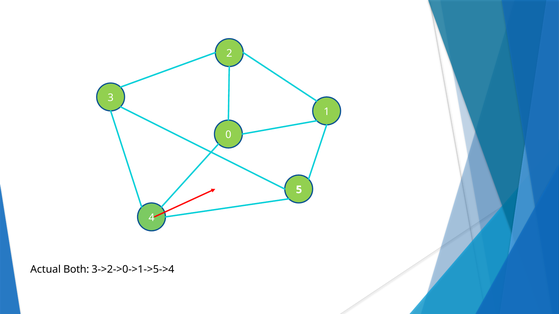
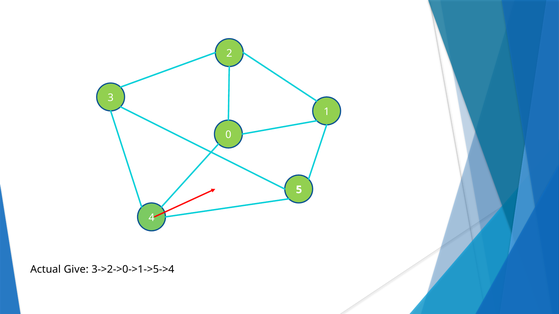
Both: Both -> Give (76, 270)
